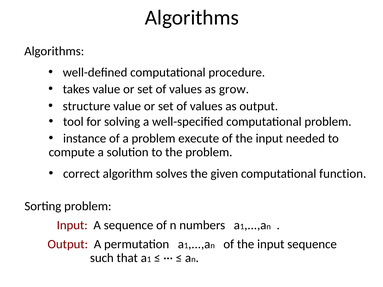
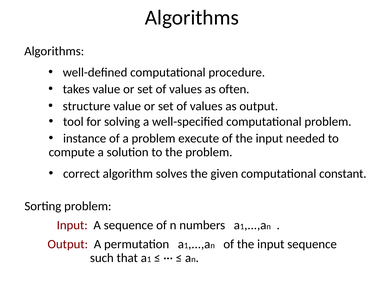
grow: grow -> often (234, 89)
function: function -> constant (343, 174)
